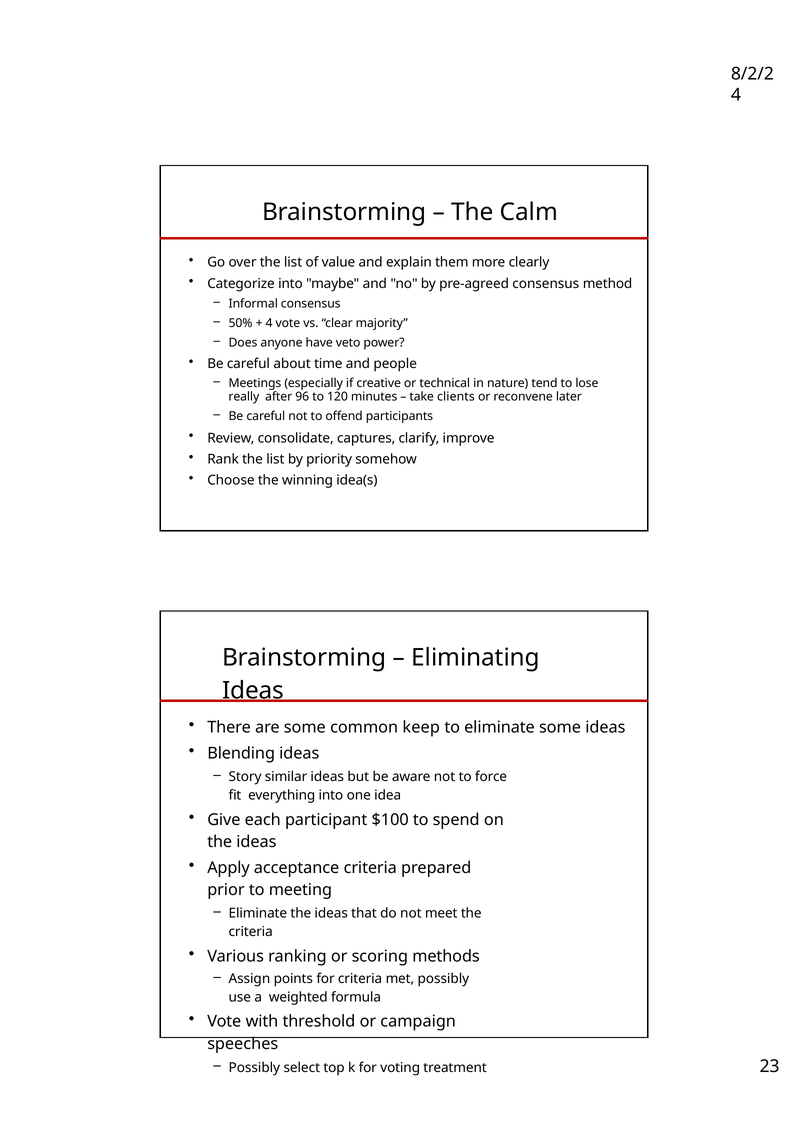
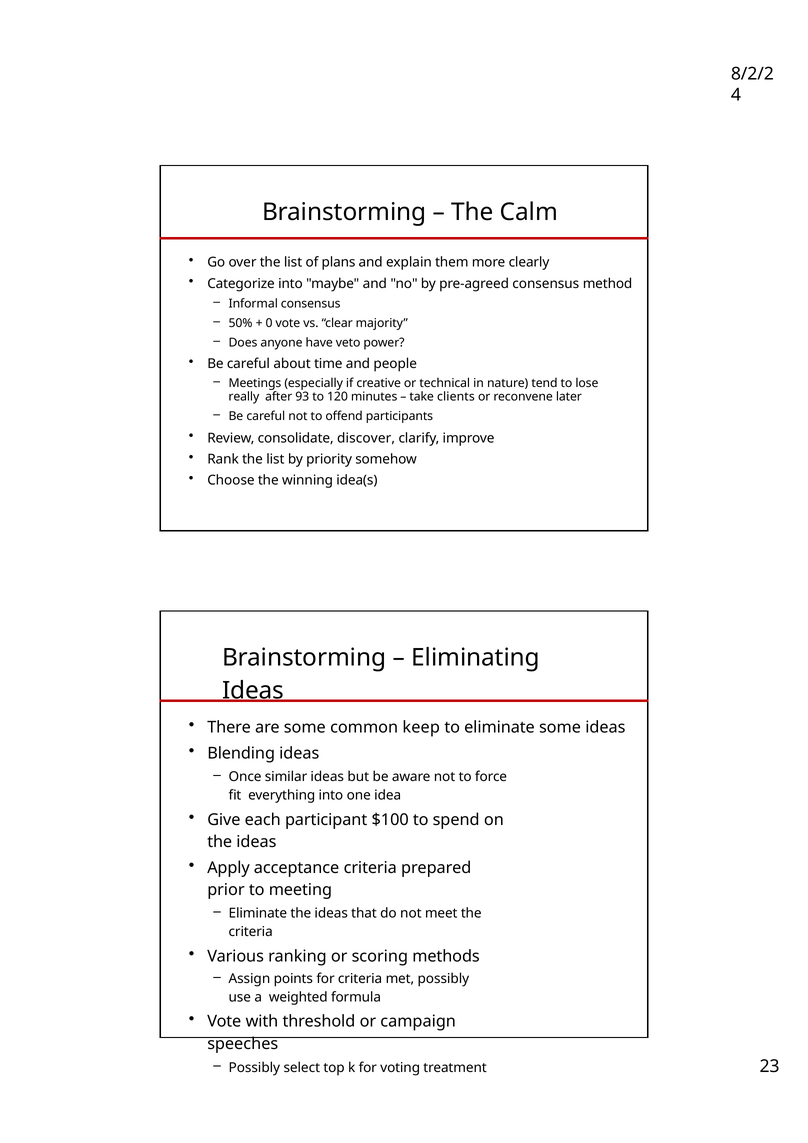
value: value -> plans (338, 263)
4: 4 -> 0 (269, 323)
96: 96 -> 93 (302, 397)
captures: captures -> discover (366, 438)
Story: Story -> Once (245, 777)
